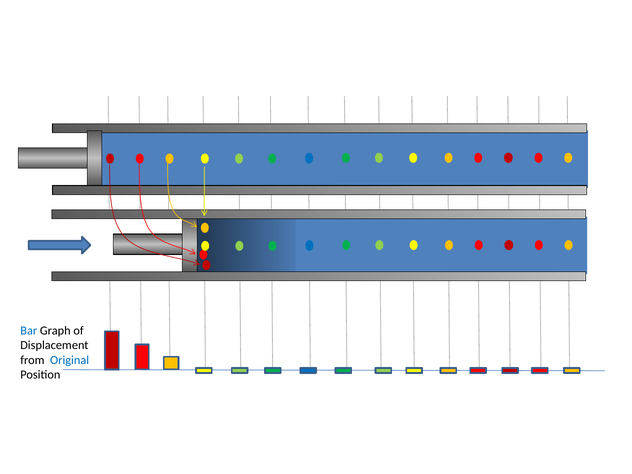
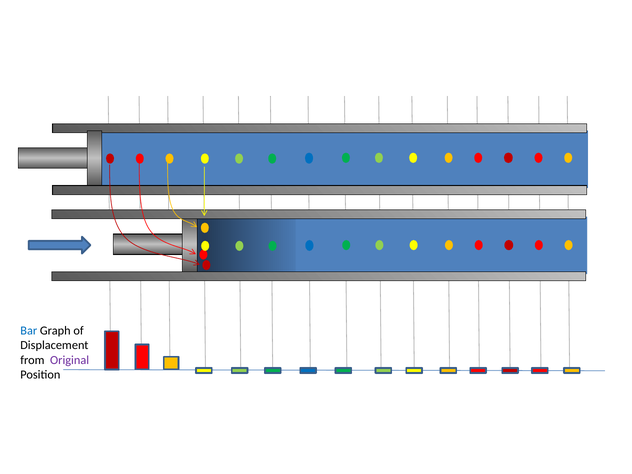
Original colour: blue -> purple (70, 360)
